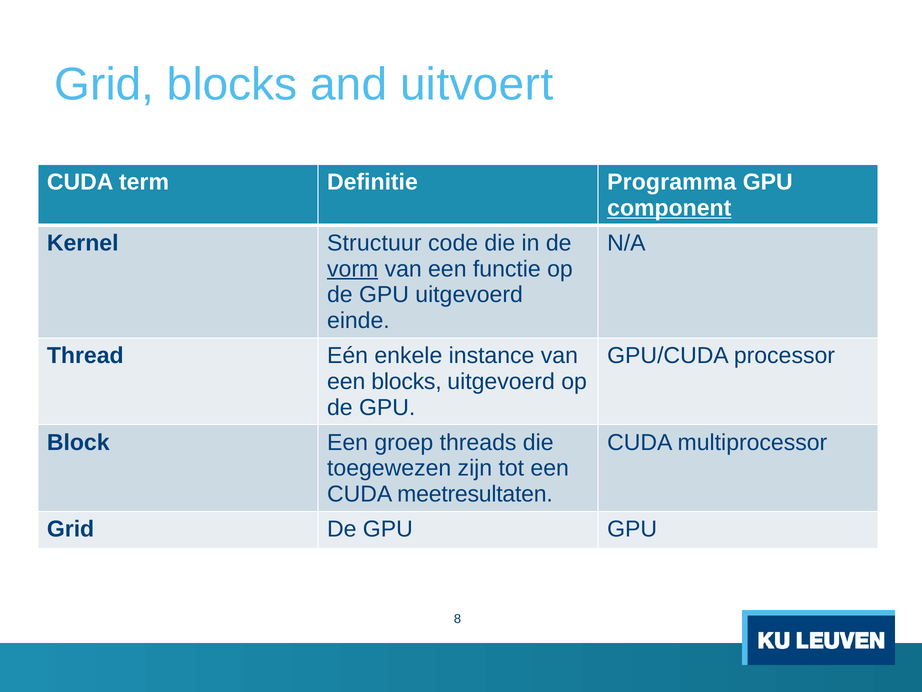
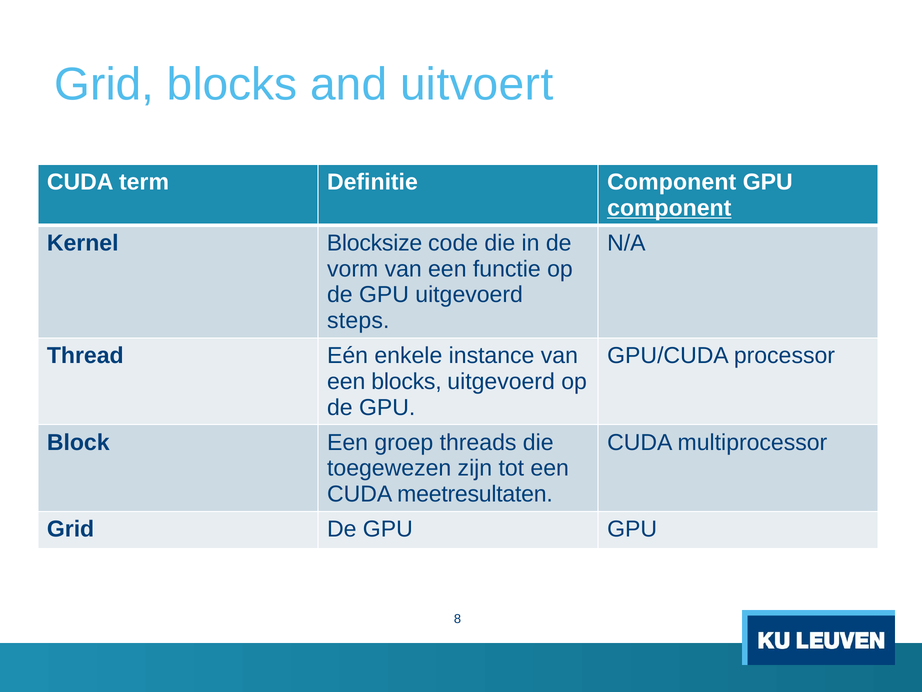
Definitie Programma: Programma -> Component (672, 182)
Structuur: Structuur -> Blocksize (375, 243)
vorm underline: present -> none (353, 269)
einde: einde -> steps (358, 320)
